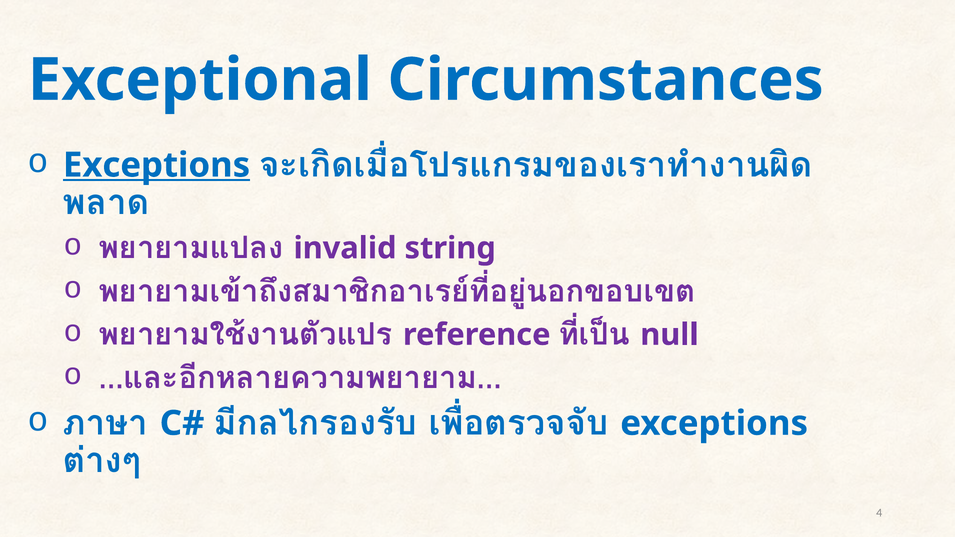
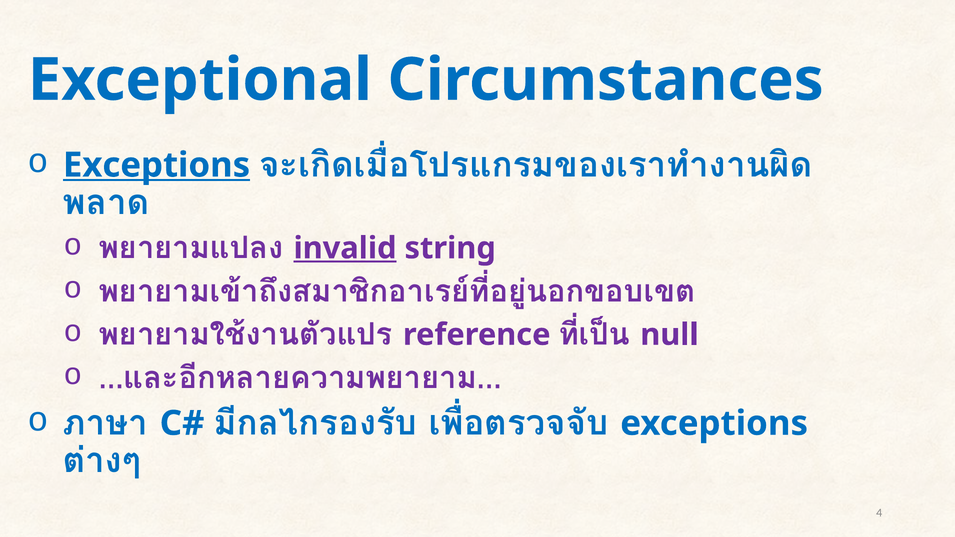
invalid underline: none -> present (345, 248)
